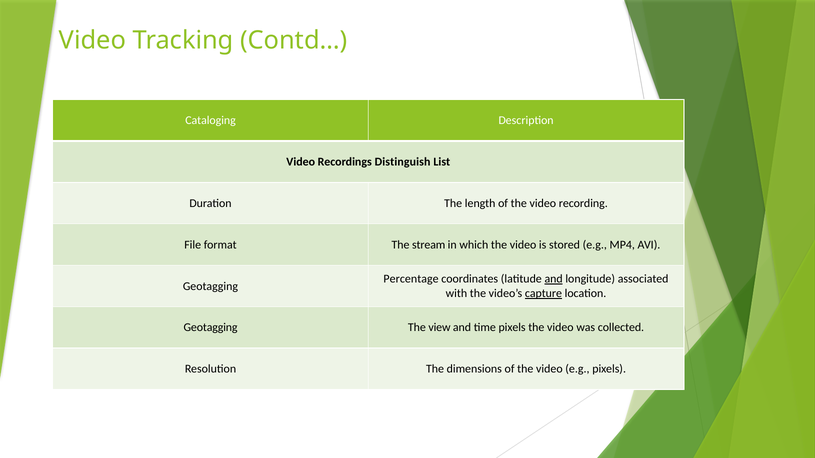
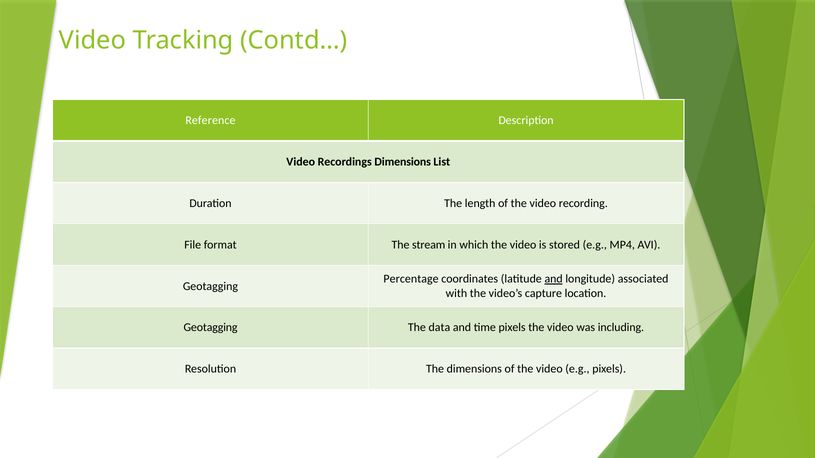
Cataloging: Cataloging -> Reference (210, 121)
Recordings Distinguish: Distinguish -> Dimensions (403, 162)
capture underline: present -> none (543, 294)
view: view -> data (439, 328)
collected: collected -> including (621, 328)
